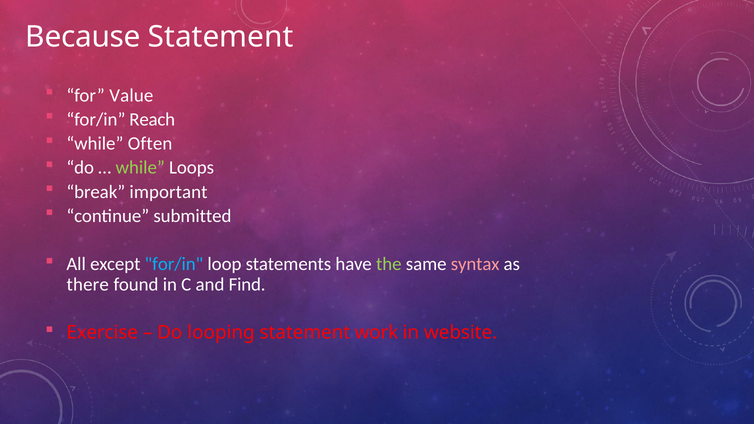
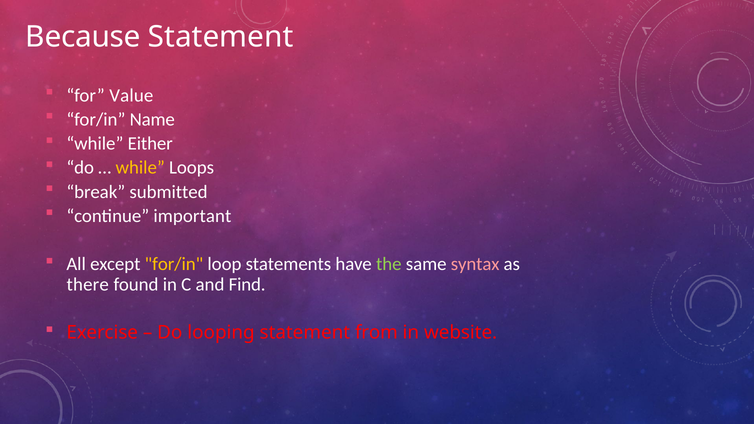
Reach: Reach -> Name (152, 119)
Often: Often -> Either (150, 144)
while colour: light green -> yellow (140, 168)
important: important -> submitted (169, 192)
submitted: submitted -> important (192, 216)
for/in colour: light blue -> yellow (174, 264)
work: work -> from (376, 333)
